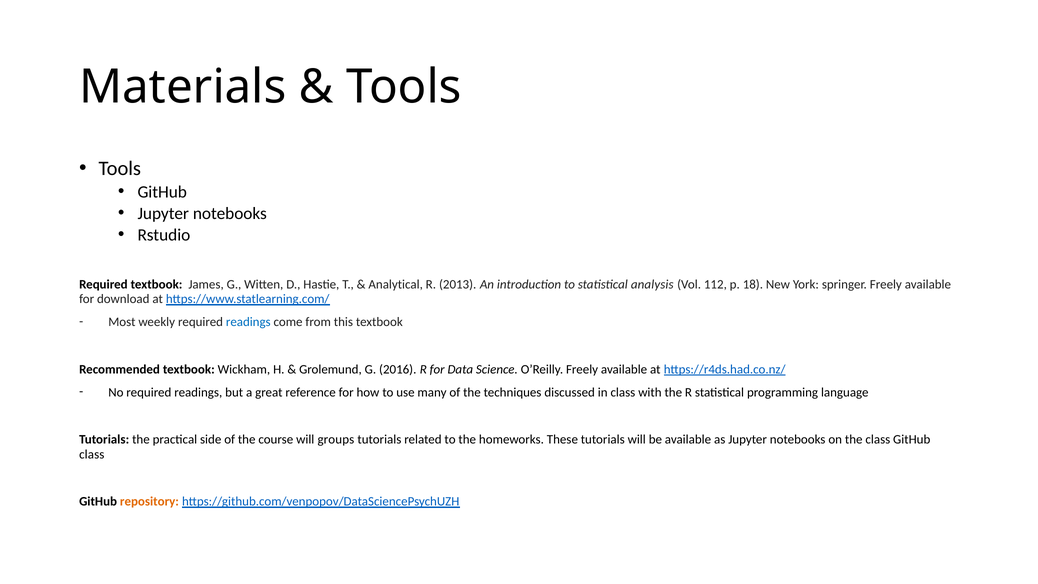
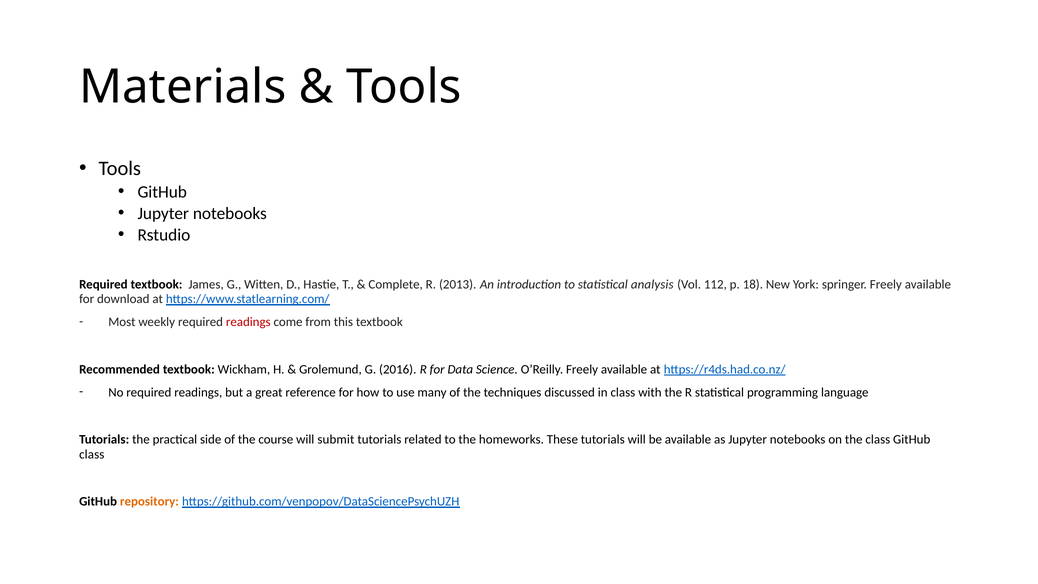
Analytical: Analytical -> Complete (396, 284)
readings colour: blue -> red (248, 322)
groups: groups -> submit (336, 439)
